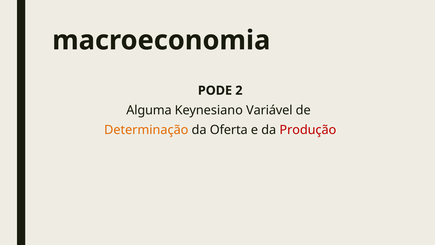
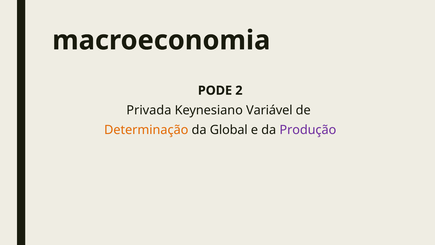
Alguma: Alguma -> Privada (149, 110)
Oferta: Oferta -> Global (229, 130)
Produção colour: red -> purple (308, 130)
